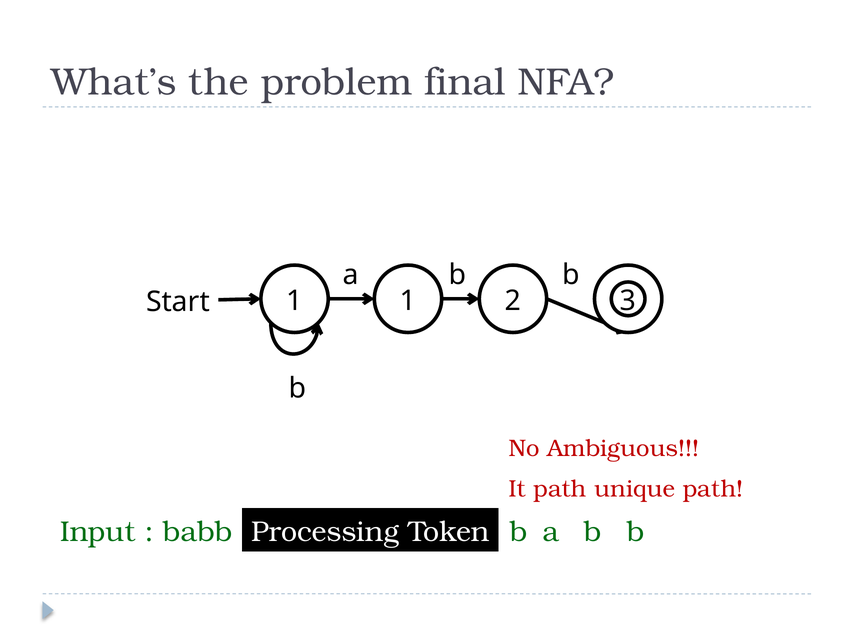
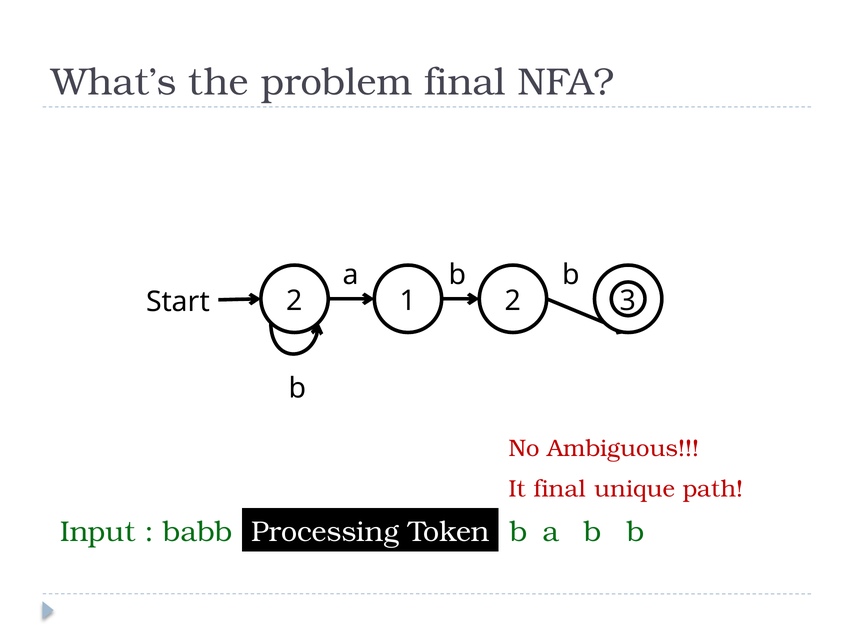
Start 1: 1 -> 2 (295, 301)
It path: path -> final (560, 488)
